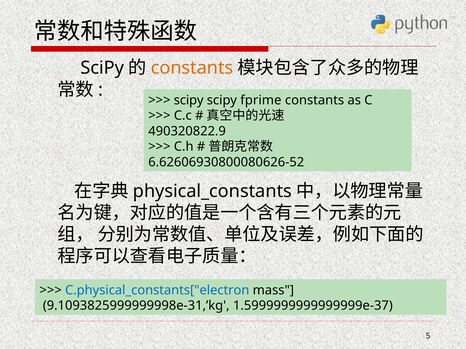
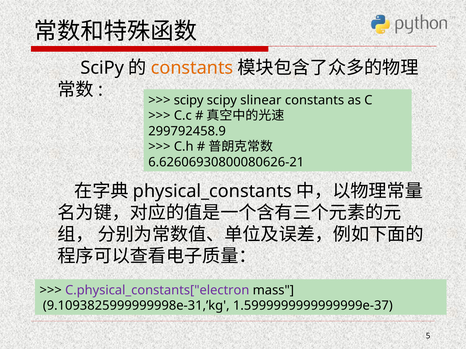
fprime: fprime -> slinear (261, 100)
490320822.9: 490320822.9 -> 299792458.9 (187, 131)
6.62606930800080626-52: 6.62606930800080626-52 -> 6.62606930800080626-21 (226, 162)
C.physical_constants["electron colour: blue -> purple (157, 291)
